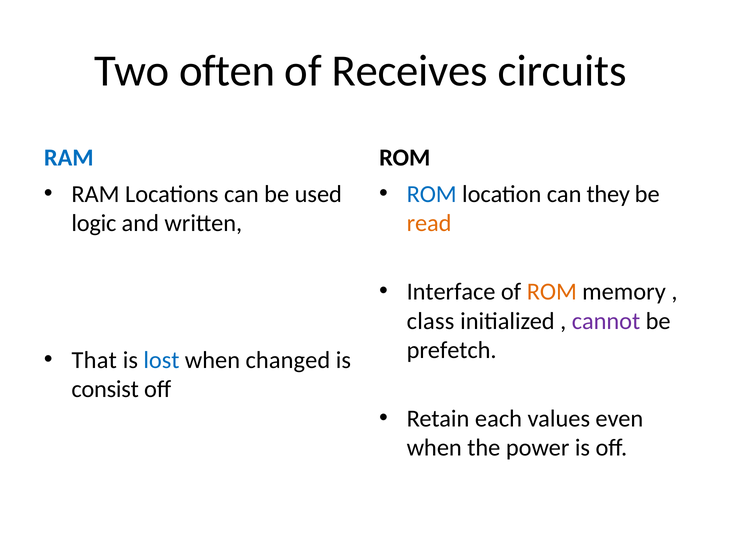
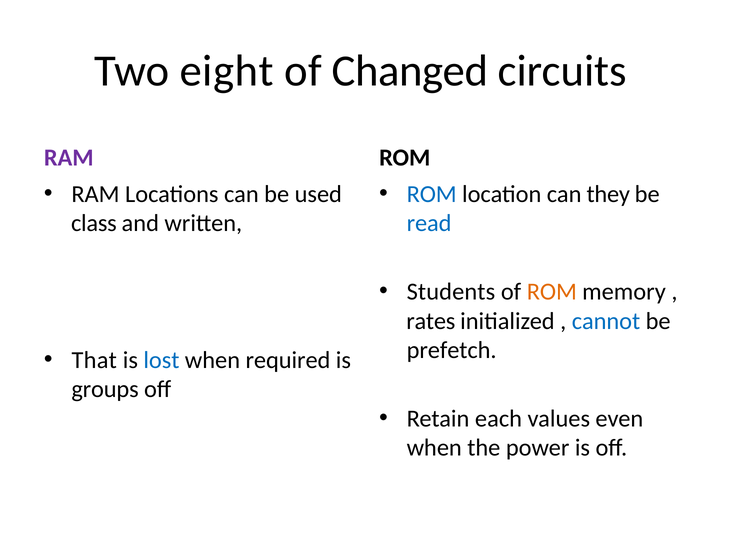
often: often -> eight (227, 71)
Receives: Receives -> Changed (410, 71)
RAM colour: blue -> purple (69, 157)
logic: logic -> class (94, 223)
read colour: orange -> blue (429, 223)
Interface: Interface -> Students (451, 292)
class: class -> rates (431, 321)
cannot colour: purple -> blue (606, 321)
changed: changed -> required (288, 360)
consist: consist -> groups (105, 389)
